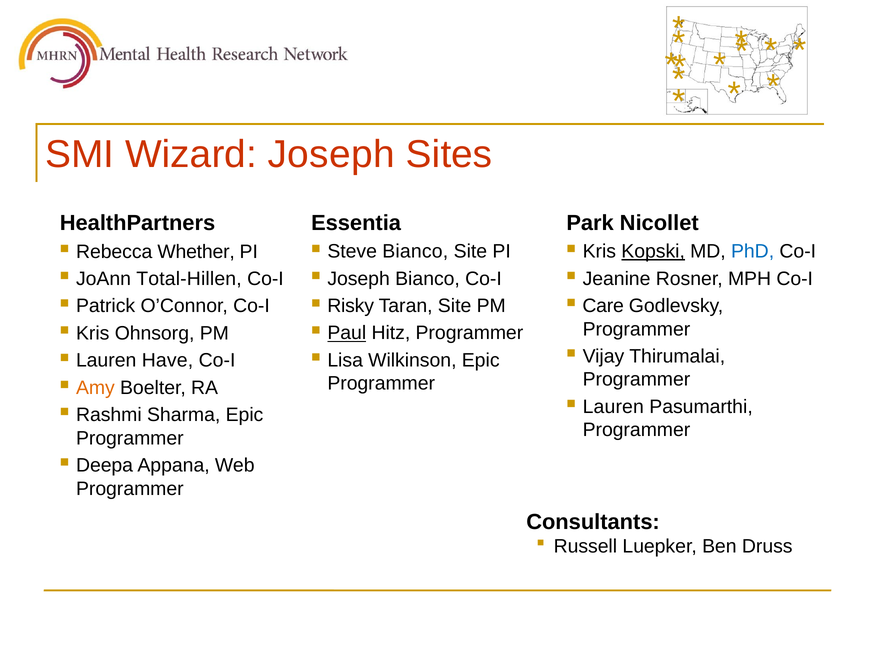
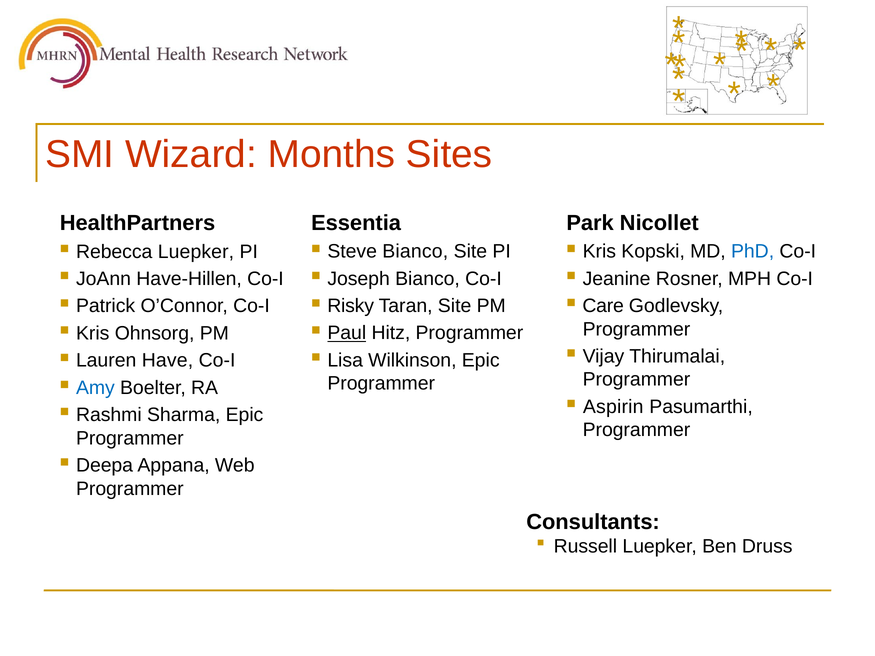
Wizard Joseph: Joseph -> Months (331, 154)
Kopski underline: present -> none (653, 252)
Rebecca Whether: Whether -> Luepker (196, 252)
Total-Hillen: Total-Hillen -> Have-Hillen (189, 279)
Amy colour: orange -> blue (95, 388)
Lauren: Lauren -> Aspirin (613, 407)
